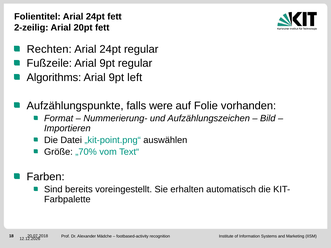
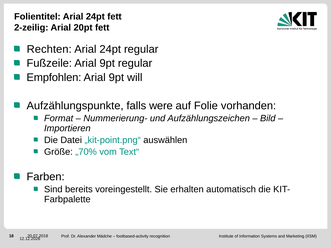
Algorithms: Algorithms -> Empfohlen (54, 78)
left: left -> will (135, 78)
